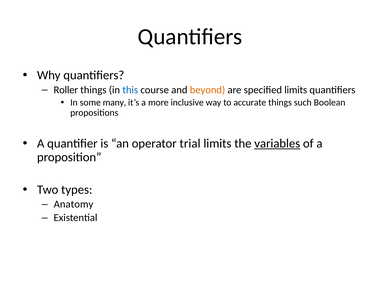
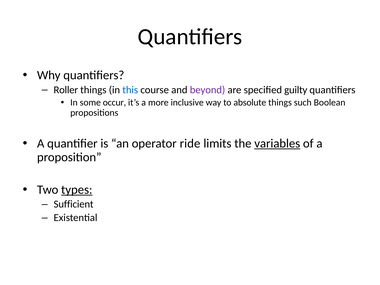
beyond colour: orange -> purple (207, 90)
specified limits: limits -> guilty (296, 90)
many: many -> occur (114, 103)
accurate: accurate -> absolute (250, 103)
trial: trial -> ride (190, 144)
types underline: none -> present (77, 190)
Anatomy: Anatomy -> Sufficient (74, 204)
